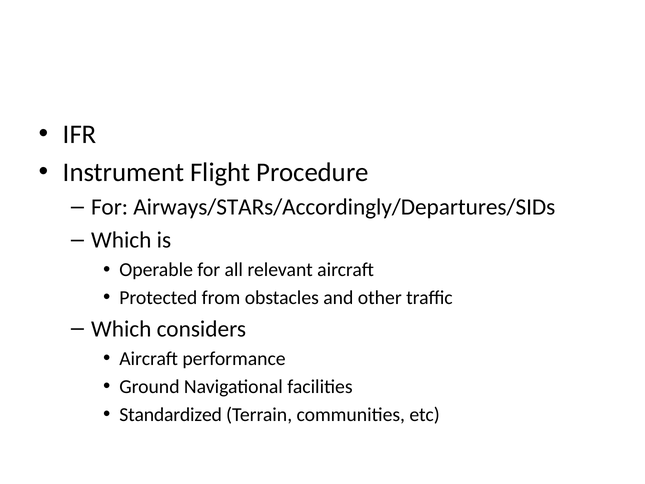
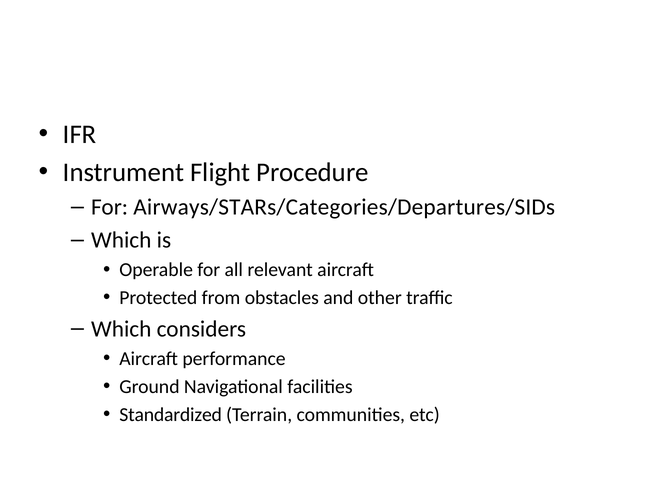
Airways/STARs/Accordingly/Departures/SIDs: Airways/STARs/Accordingly/Departures/SIDs -> Airways/STARs/Categories/Departures/SIDs (344, 207)
